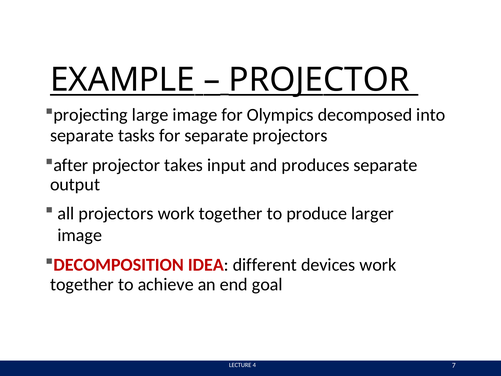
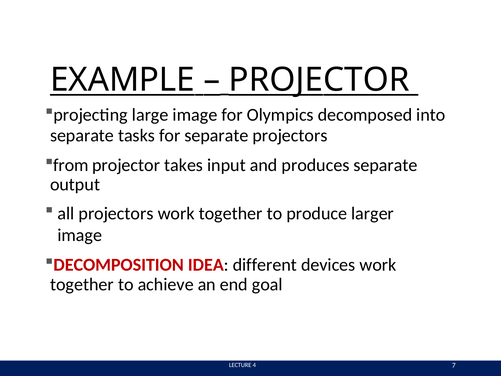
after: after -> from (71, 165)
